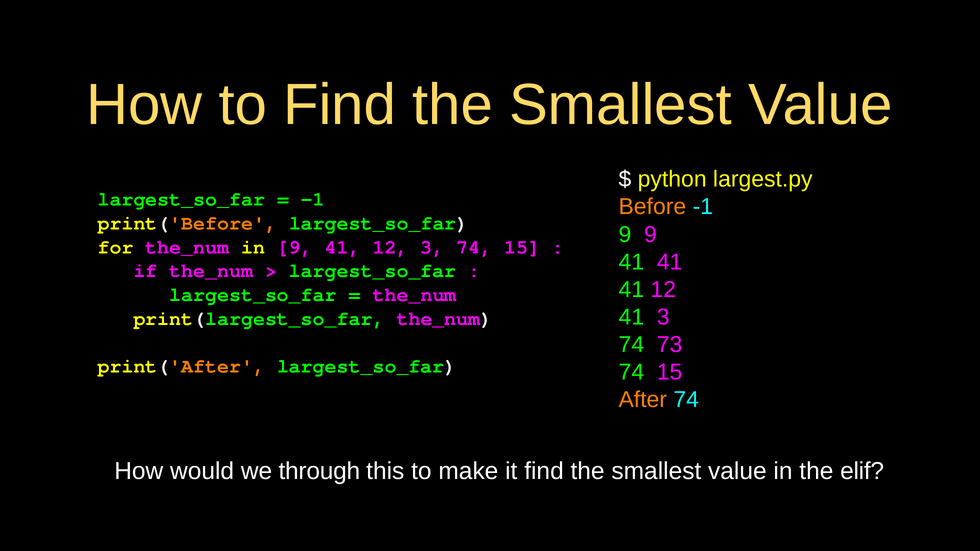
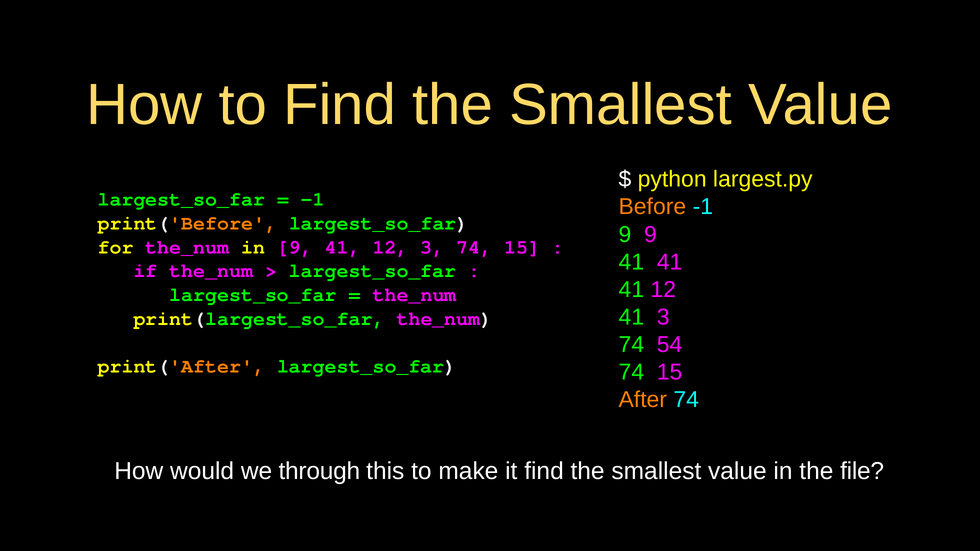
73: 73 -> 54 (670, 345)
elif: elif -> file (862, 471)
